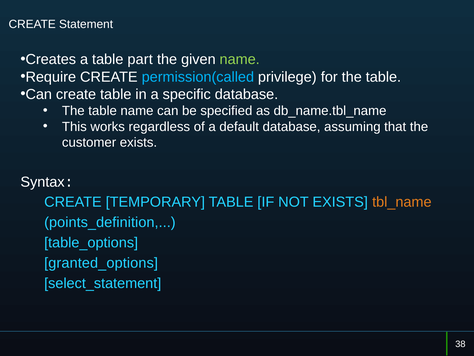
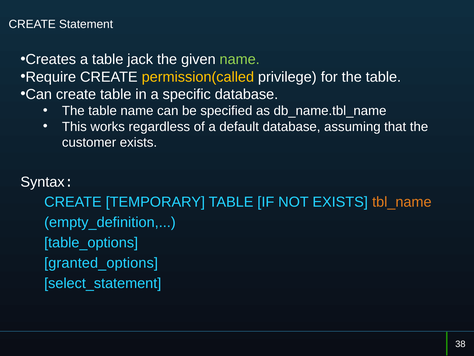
part: part -> jack (140, 59)
permission(called colour: light blue -> yellow (198, 77)
points_definition: points_definition -> empty_definition (110, 222)
